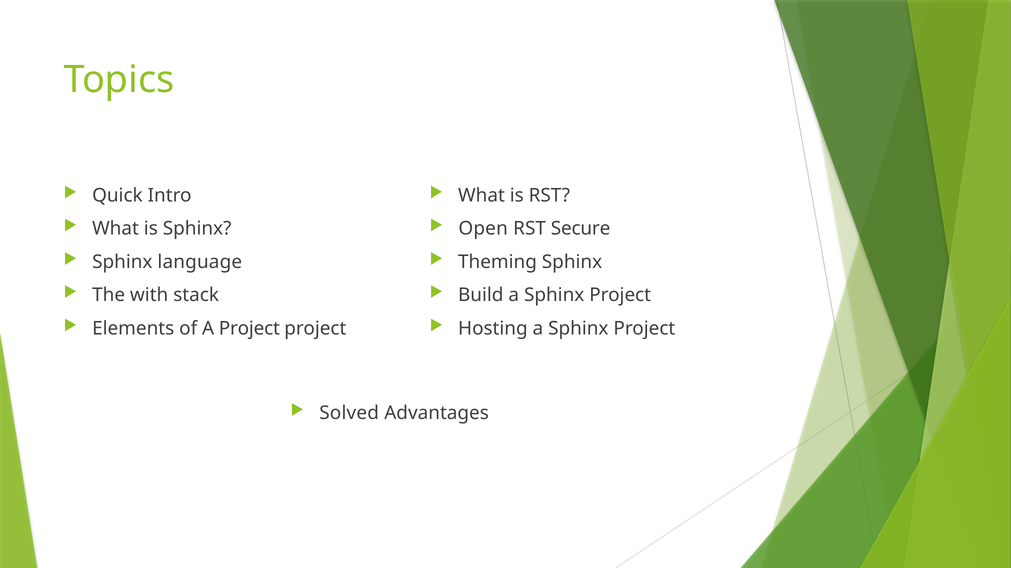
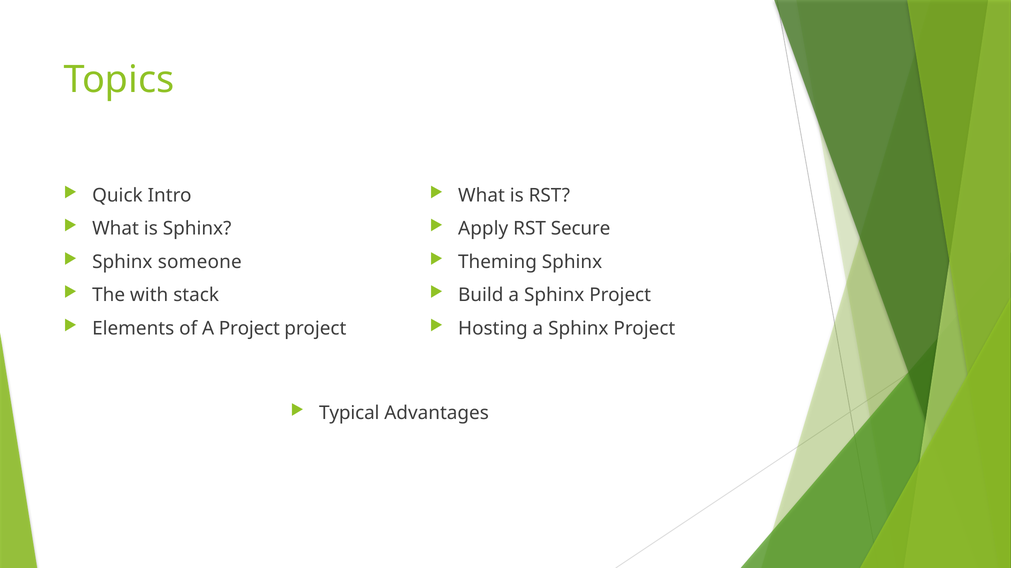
Open: Open -> Apply (483, 229)
language: language -> someone (200, 262)
Solved: Solved -> Typical (349, 413)
